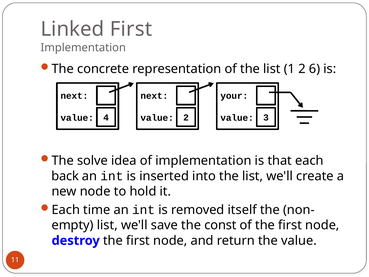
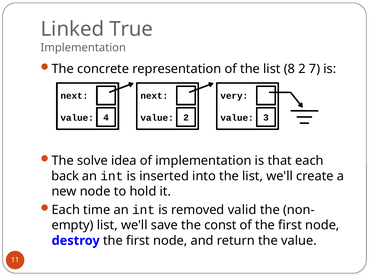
Linked First: First -> True (131, 29)
1: 1 -> 8 (289, 69)
6: 6 -> 7 (315, 69)
your: your -> very (234, 96)
itself: itself -> valid (242, 210)
